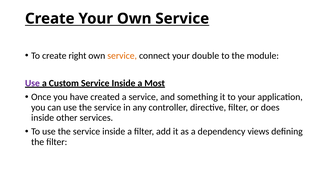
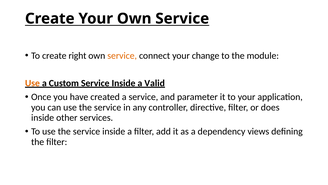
double: double -> change (206, 55)
Use colour: purple -> orange (32, 83)
Most: Most -> Valid (155, 83)
something: something -> parameter (197, 97)
